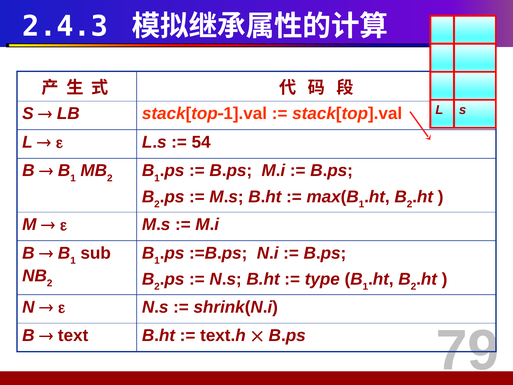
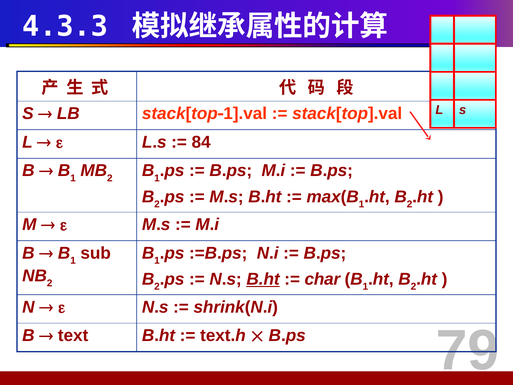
2.4.3: 2.4.3 -> 4.3.3 (65, 26)
54: 54 -> 84 (201, 142)
B.ht underline: none -> present (263, 279)
type: type -> char (322, 279)
